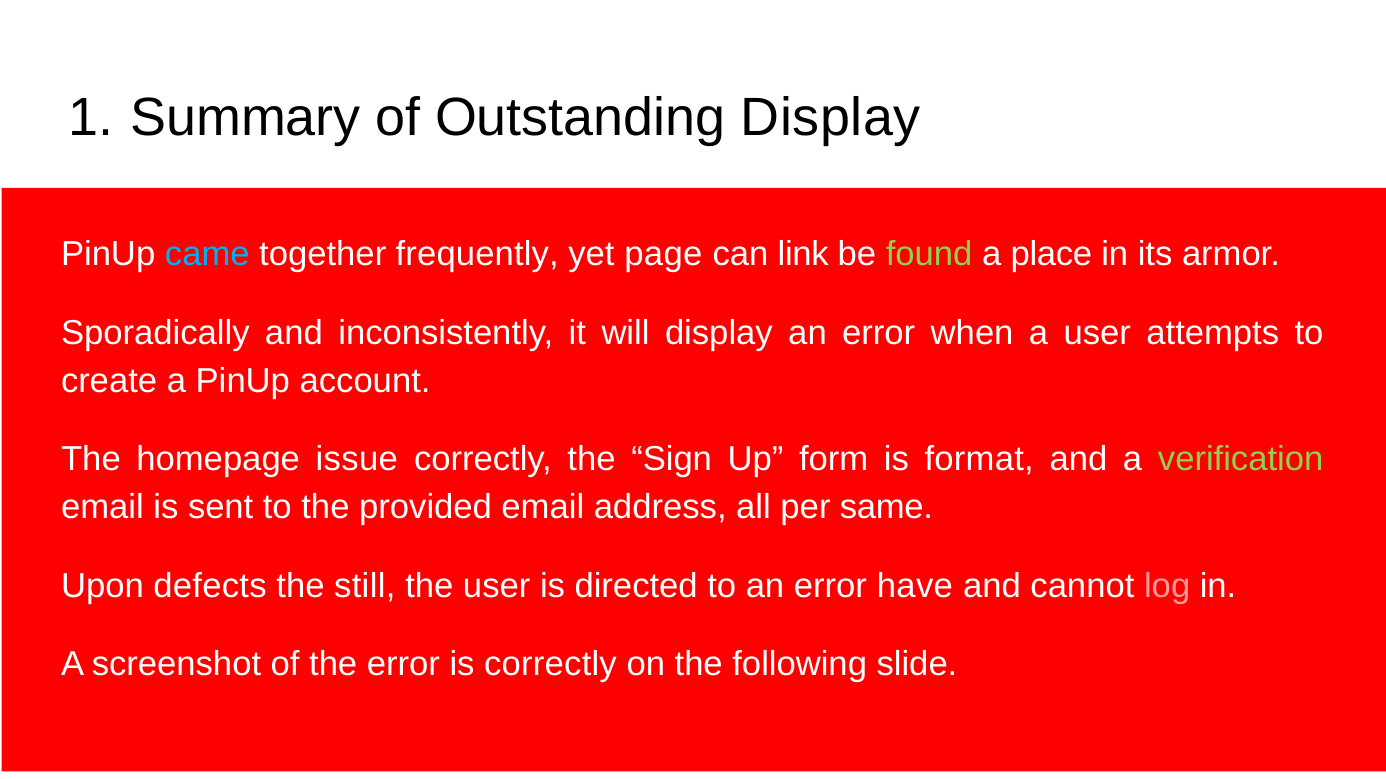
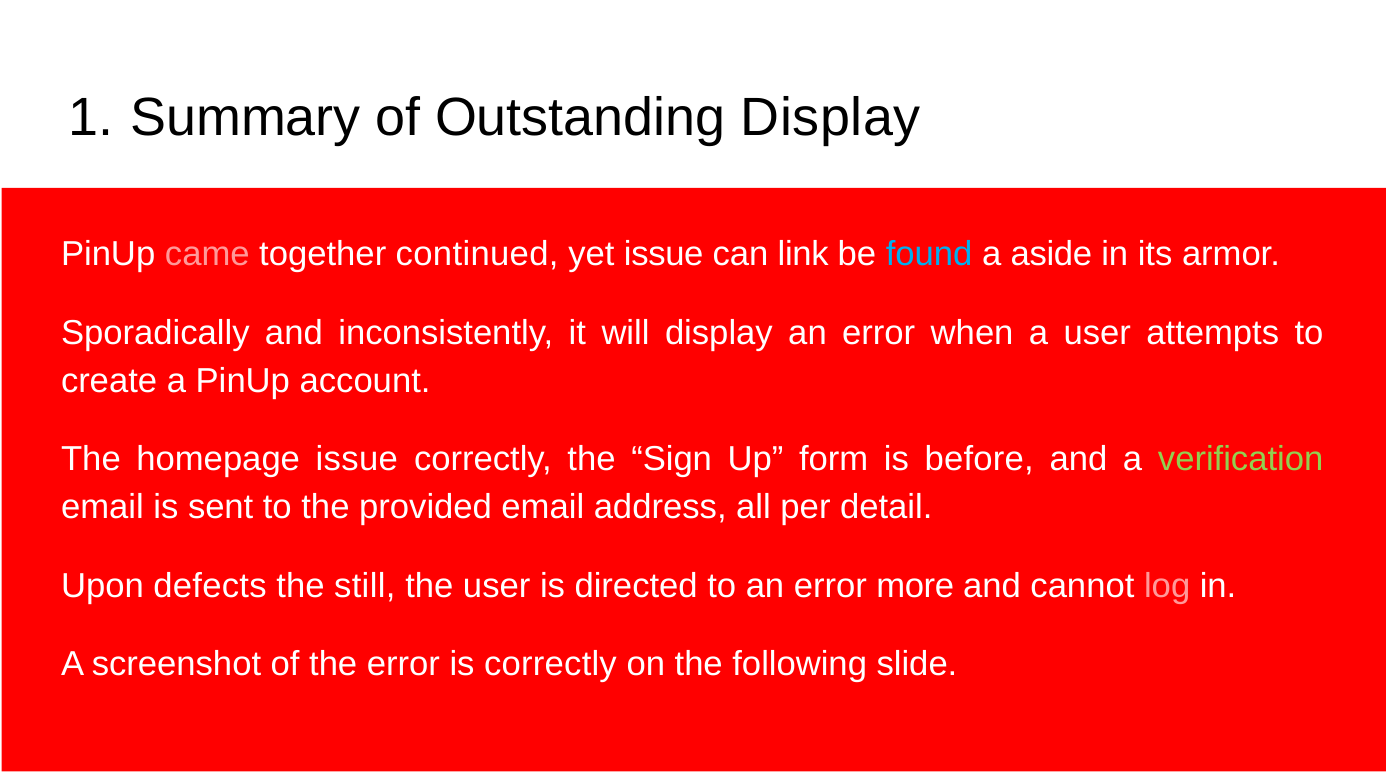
came colour: light blue -> pink (207, 255)
frequently: frequently -> continued (477, 255)
yet page: page -> issue (664, 255)
found colour: light green -> light blue (929, 255)
place: place -> aside (1051, 255)
format: format -> before (979, 460)
same: same -> detail (886, 507)
have: have -> more (915, 586)
